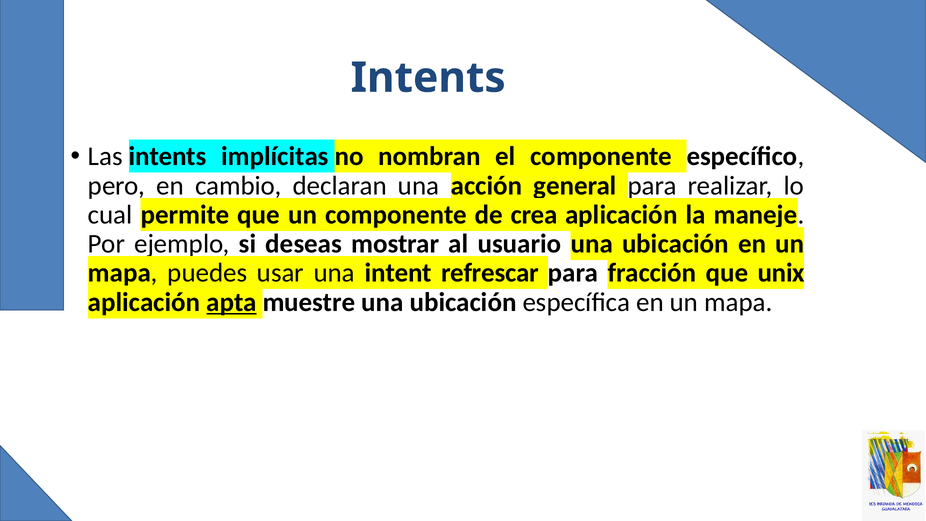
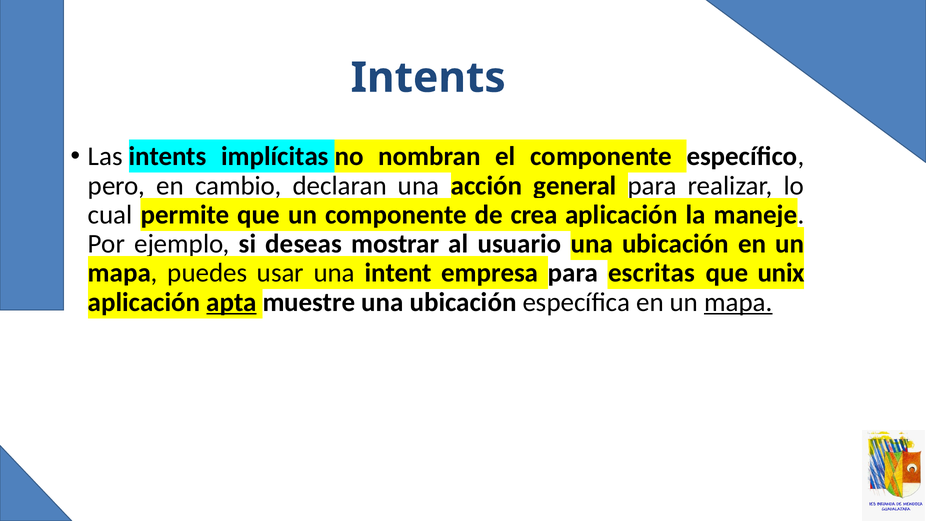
refrescar: refrescar -> empresa (490, 273)
fracción: fracción -> escritas (652, 273)
mapa underline: none -> present (738, 302)
